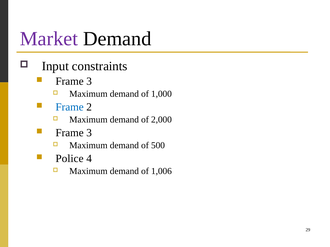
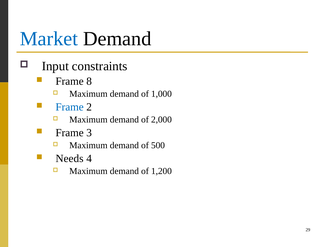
Market colour: purple -> blue (49, 39)
3: 3 -> 8 (89, 81)
Police: Police -> Needs (70, 159)
1,006: 1,006 -> 1,200 (161, 171)
